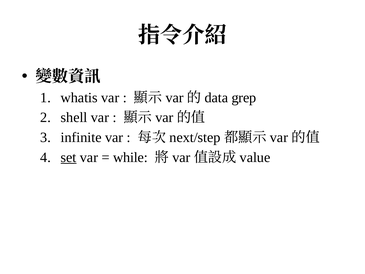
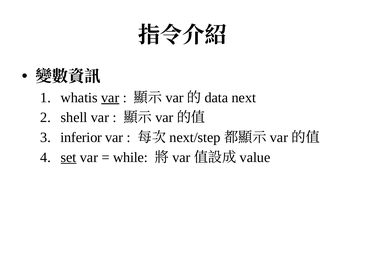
var underline: none -> present (110, 98)
grep: grep -> next (244, 98)
infinite: infinite -> inferior (81, 137)
